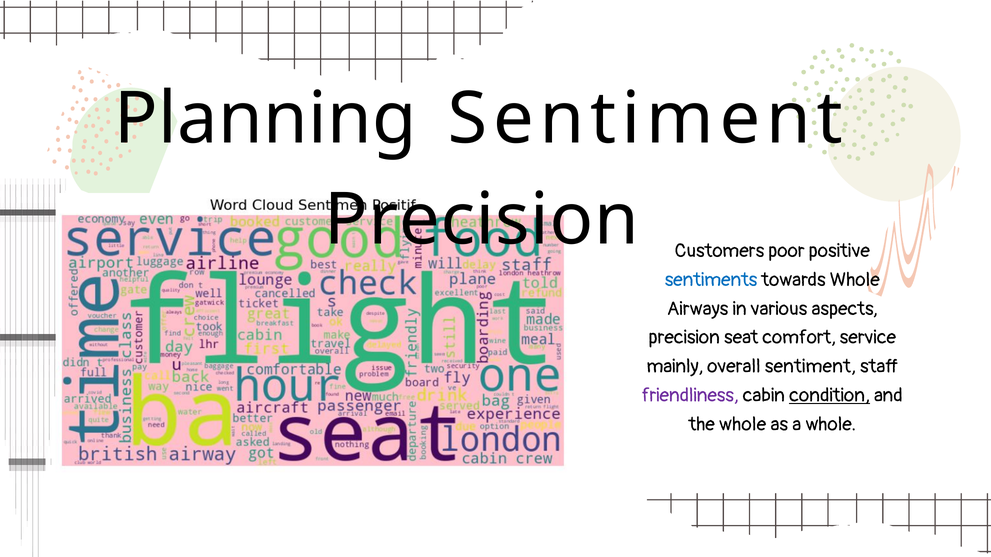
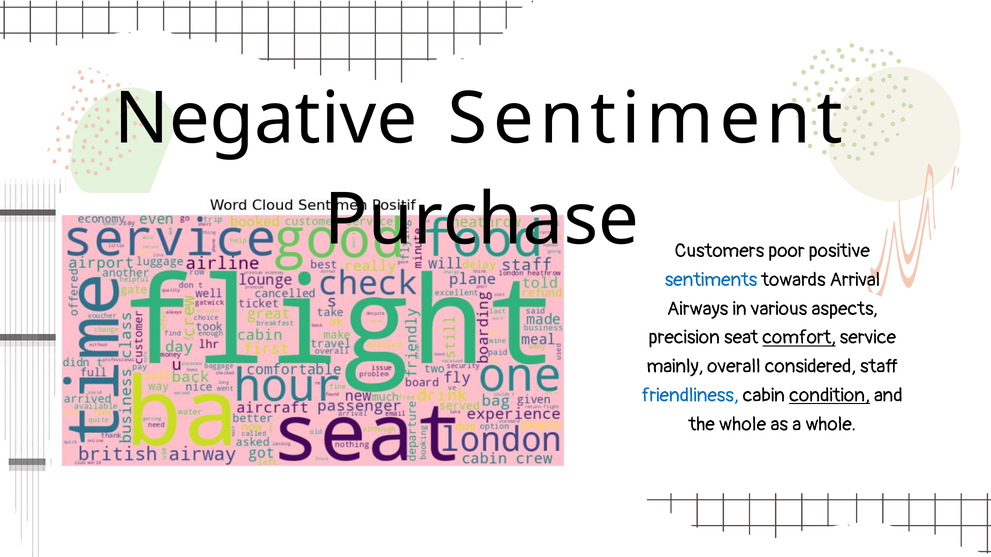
Planning: Planning -> Negative (266, 119)
Precision: Precision -> Purchase (482, 220)
towards Whole: Whole -> Arrival (855, 280)
comfort underline: none -> present (799, 338)
overall sentiment: sentiment -> considered (810, 367)
friendliness colour: purple -> blue (690, 396)
